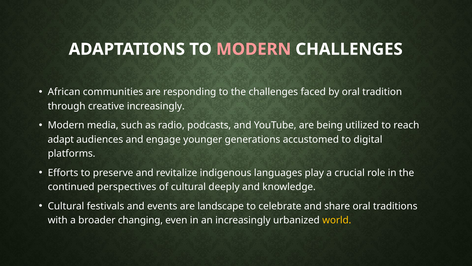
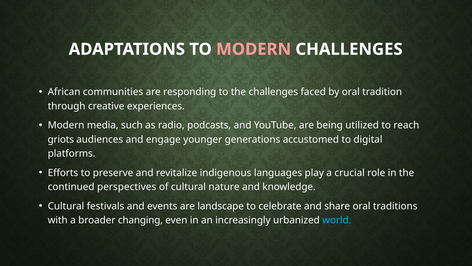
creative increasingly: increasingly -> experiences (156, 106)
adapt: adapt -> griots (61, 139)
deeply: deeply -> nature (224, 187)
world colour: yellow -> light blue (337, 220)
